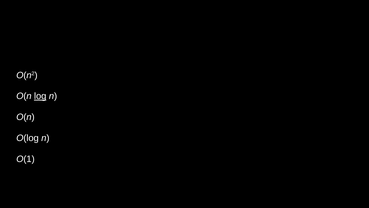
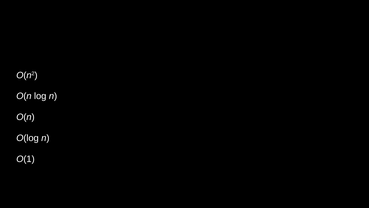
log underline: present -> none (40, 96)
